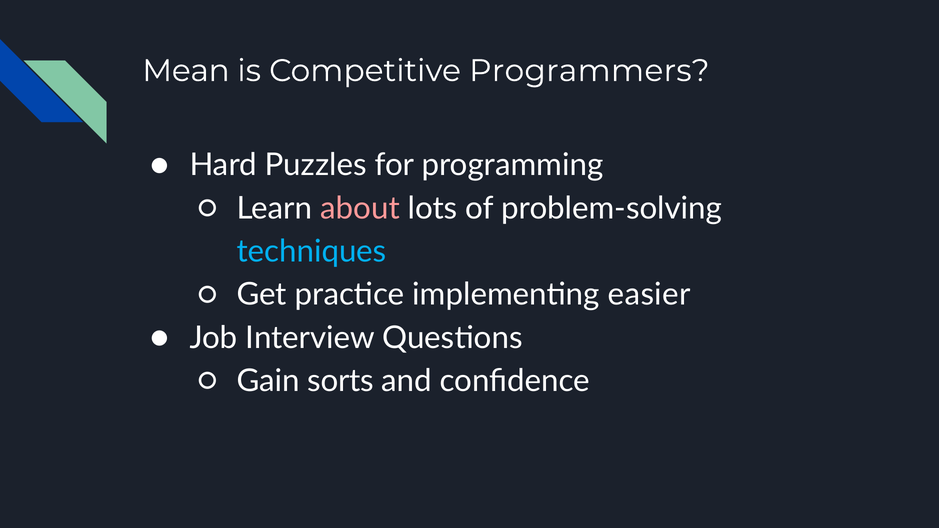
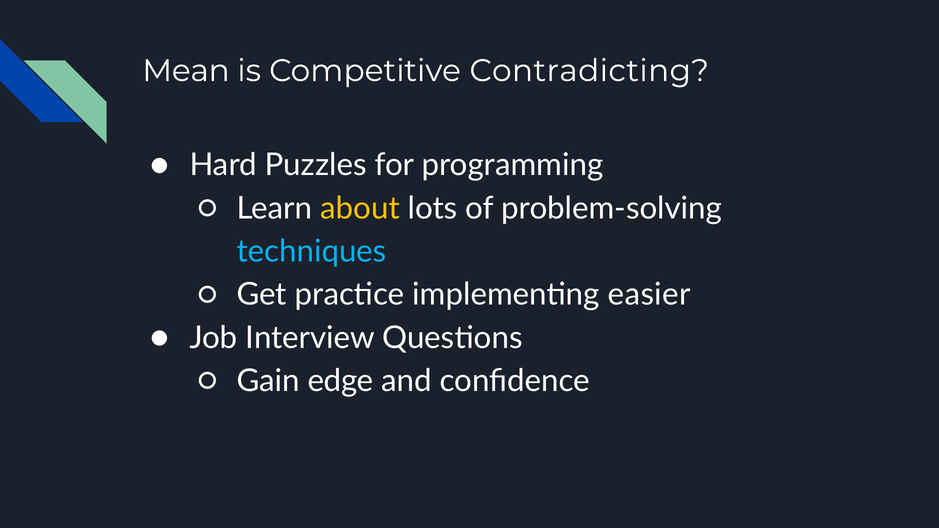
Programmers: Programmers -> Contradicting (589, 71)
about colour: pink -> yellow (360, 208)
sorts: sorts -> edge (341, 381)
